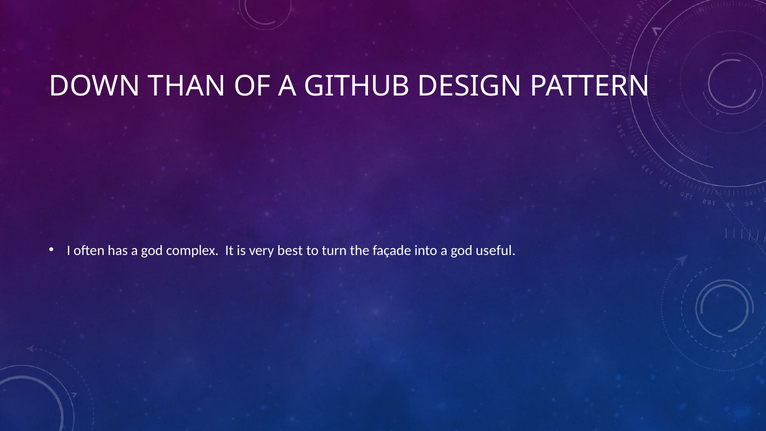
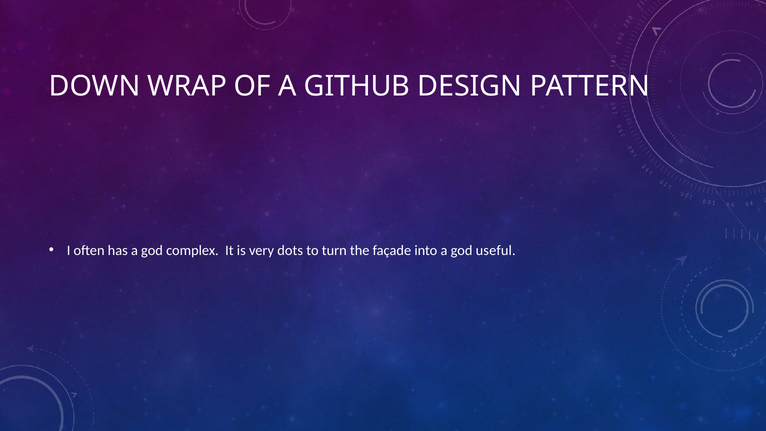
THAN: THAN -> WRAP (187, 86)
best: best -> dots (290, 250)
